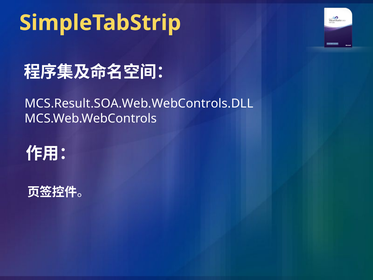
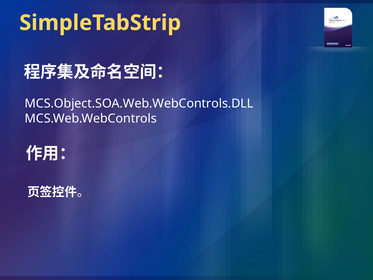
MCS.Result.SOA.Web.WebControls.DLL: MCS.Result.SOA.Web.WebControls.DLL -> MCS.Object.SOA.Web.WebControls.DLL (139, 103)
